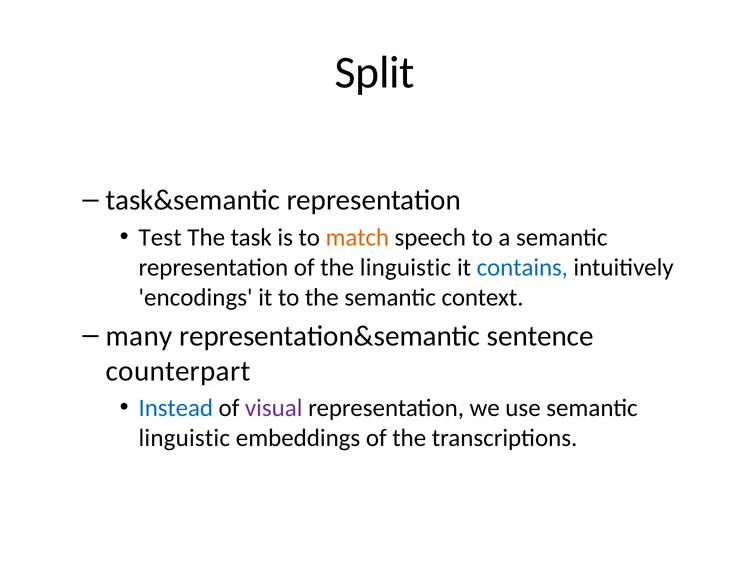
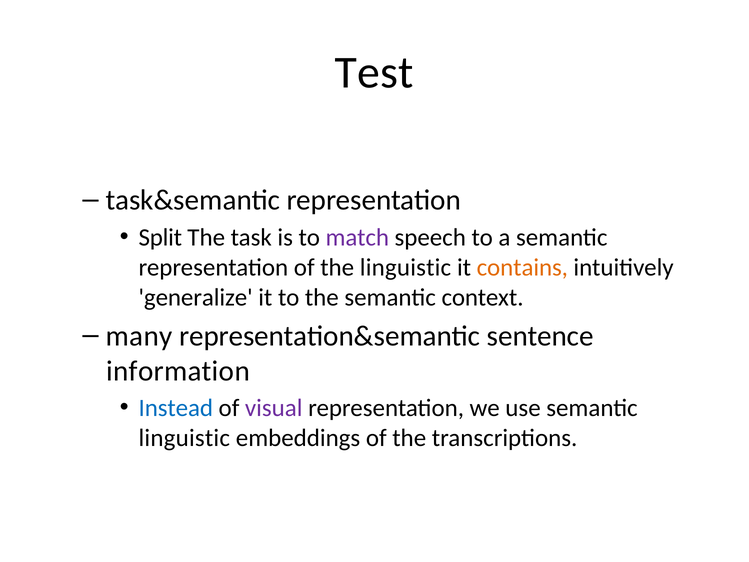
Split: Split -> Test (374, 73)
Test: Test -> Split (160, 237)
match colour: orange -> purple (357, 237)
contains colour: blue -> orange (522, 267)
encodings: encodings -> generalize (196, 297)
counterpart: counterpart -> information (178, 371)
